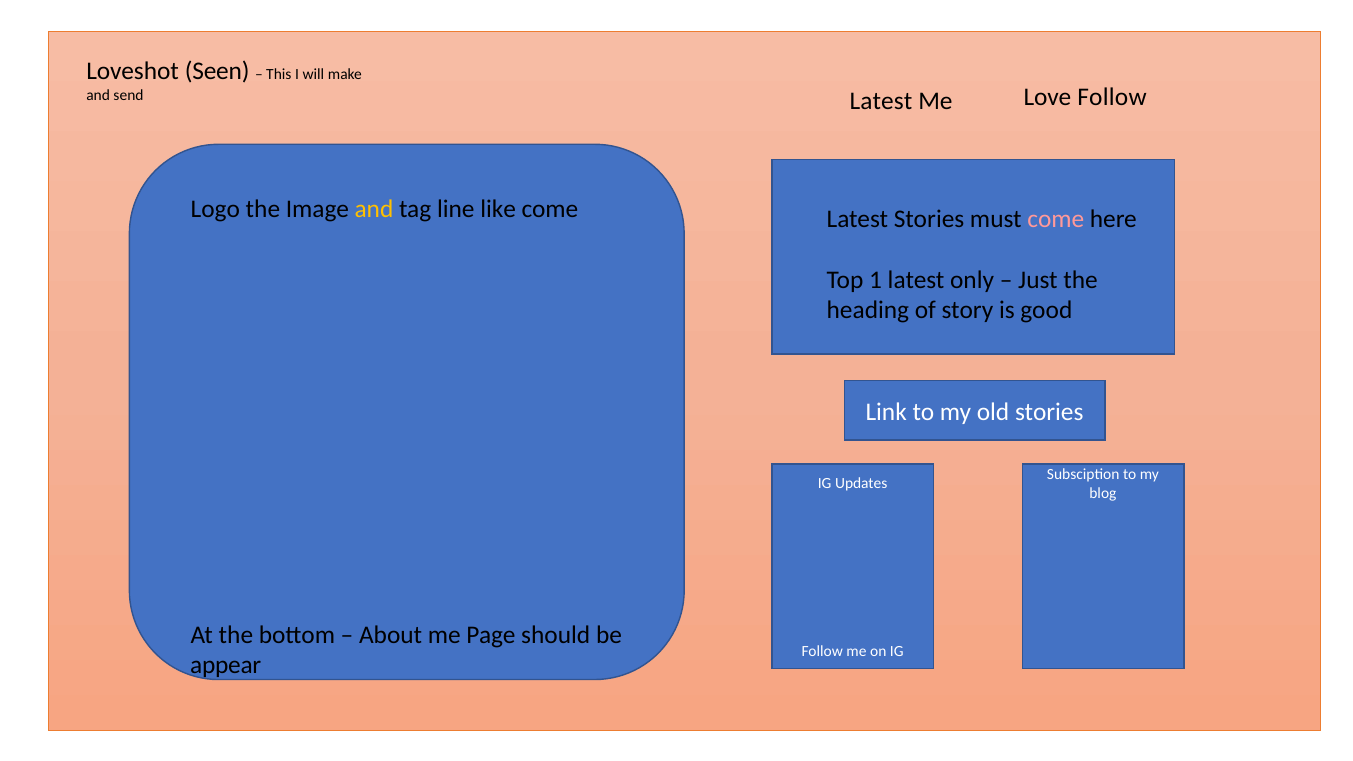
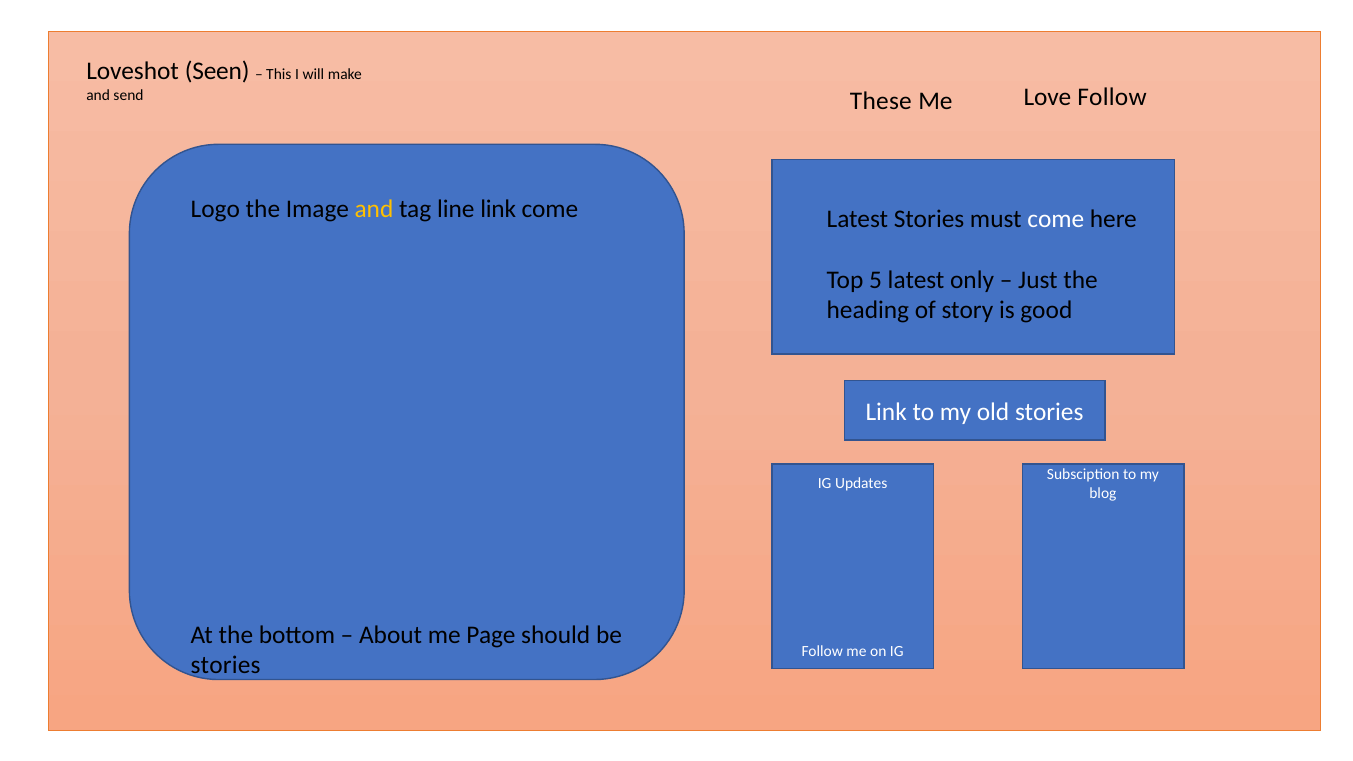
Latest: Latest -> These (881, 101)
line like: like -> link (498, 209)
come colour: pink -> white (1056, 219)
1: 1 -> 5 (876, 280)
appear: appear -> stories (226, 665)
